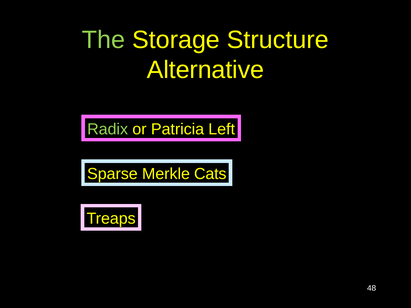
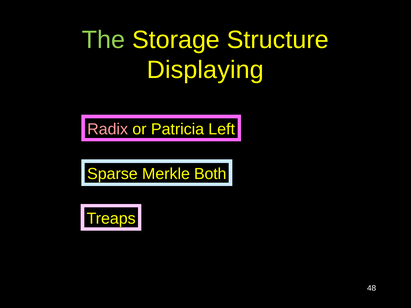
Alternative: Alternative -> Displaying (205, 70)
Radix colour: light green -> pink (108, 129)
Cats: Cats -> Both (210, 174)
